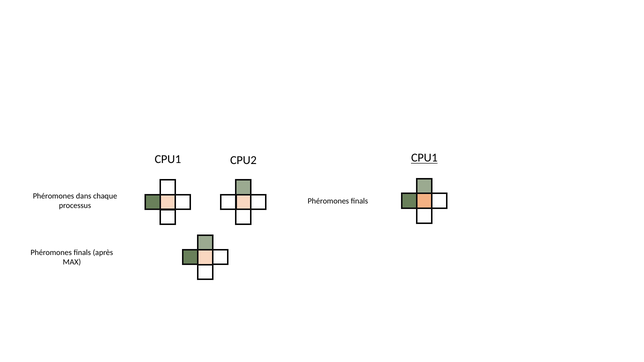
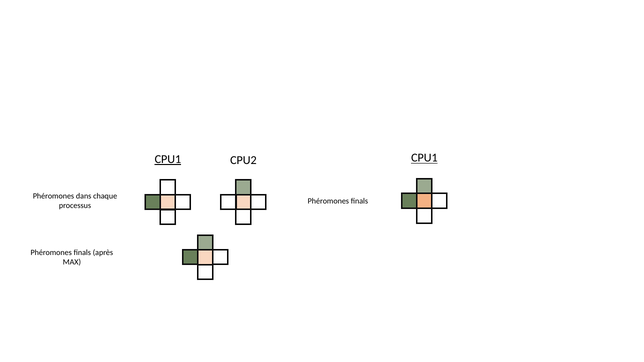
CPU1 underline: none -> present (168, 159)
